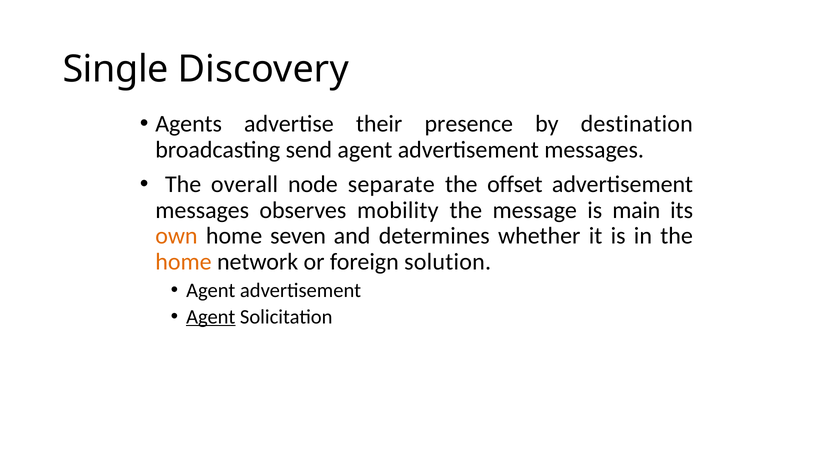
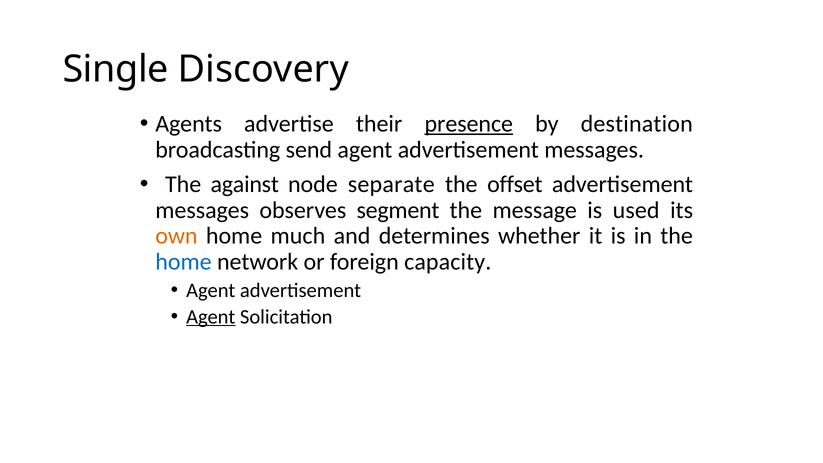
presence underline: none -> present (469, 124)
overall: overall -> against (245, 184)
mobility: mobility -> segment (398, 210)
main: main -> used (636, 210)
seven: seven -> much (298, 236)
home colour: orange -> blue (183, 262)
solution: solution -> capacity (448, 262)
